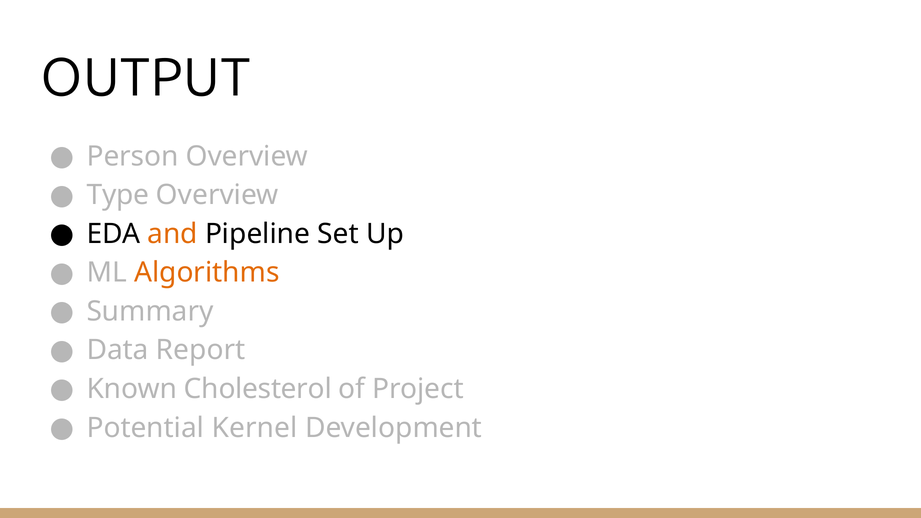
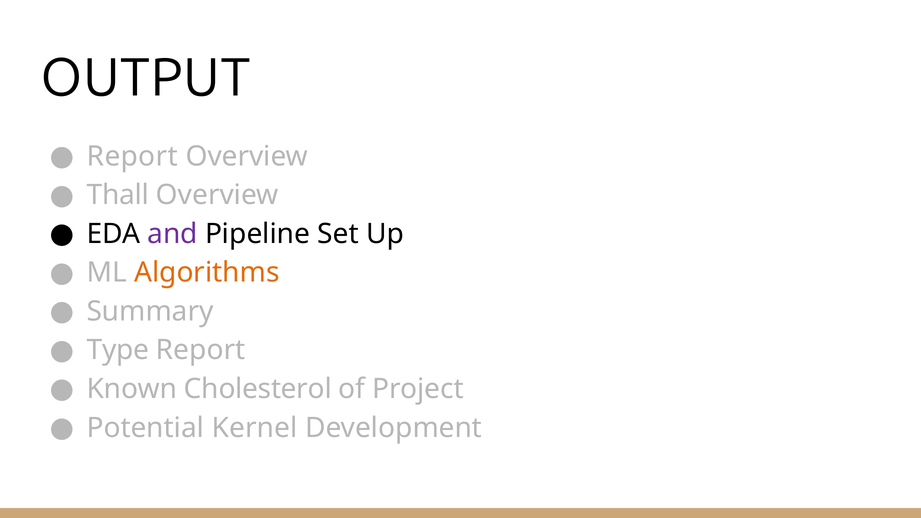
Person: Person -> Report (132, 156)
Type: Type -> Thall (118, 195)
and colour: orange -> purple (173, 234)
Data: Data -> Type (118, 350)
